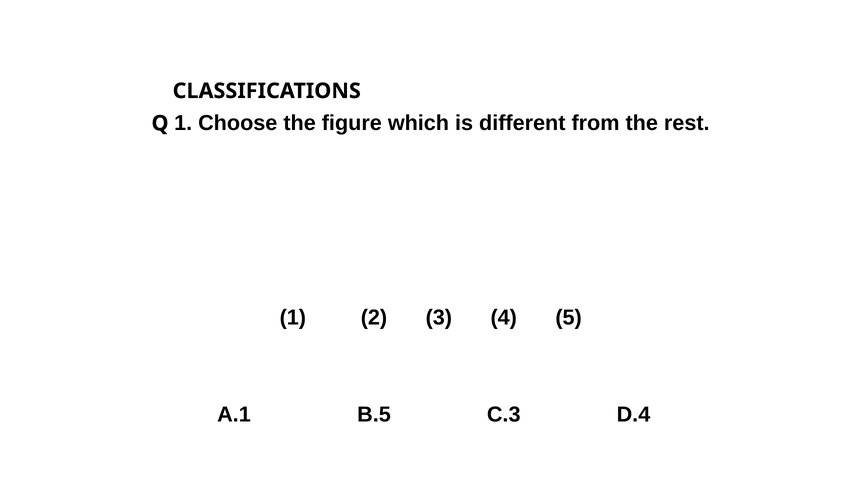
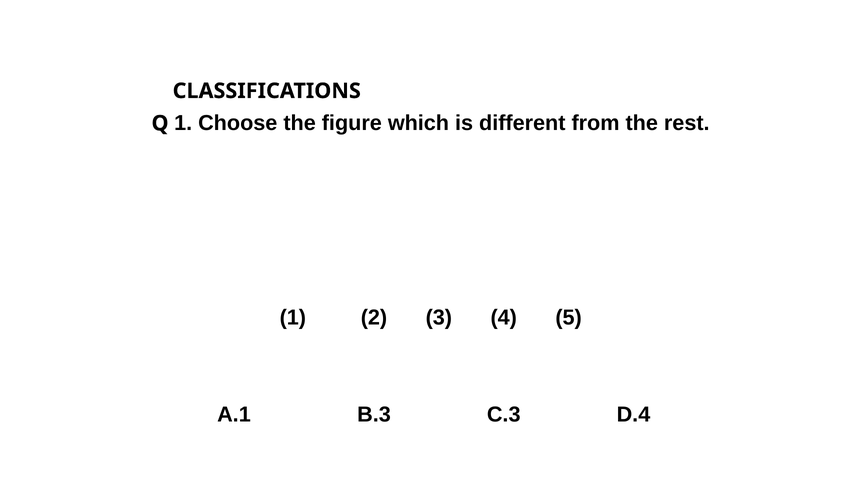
B.5: B.5 -> B.3 (374, 414)
